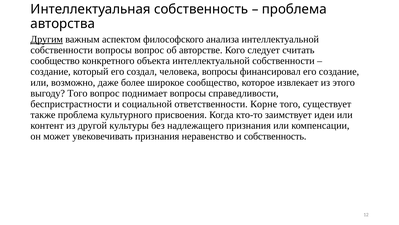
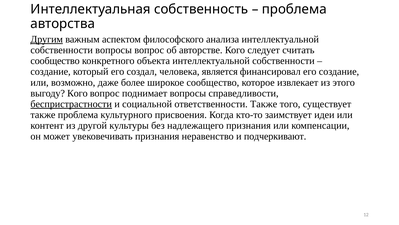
человека вопросы: вопросы -> является (220, 71)
выгоду Того: Того -> Кого (77, 93)
беспристрастности underline: none -> present (71, 104)
ответственности Корне: Корне -> Также (264, 104)
и собственность: собственность -> подчеркивают (275, 136)
